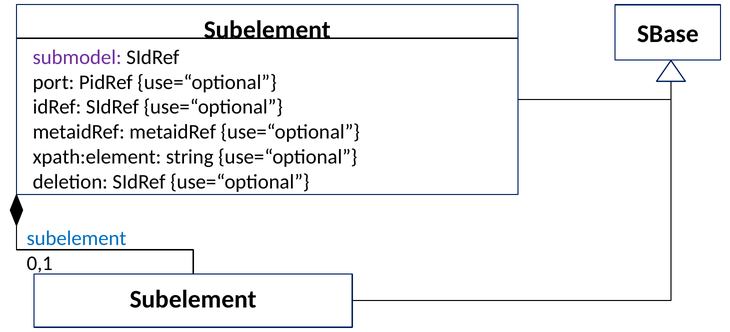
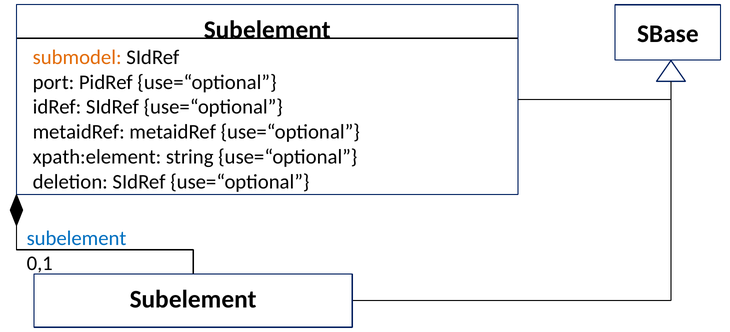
submodel colour: purple -> orange (77, 57)
